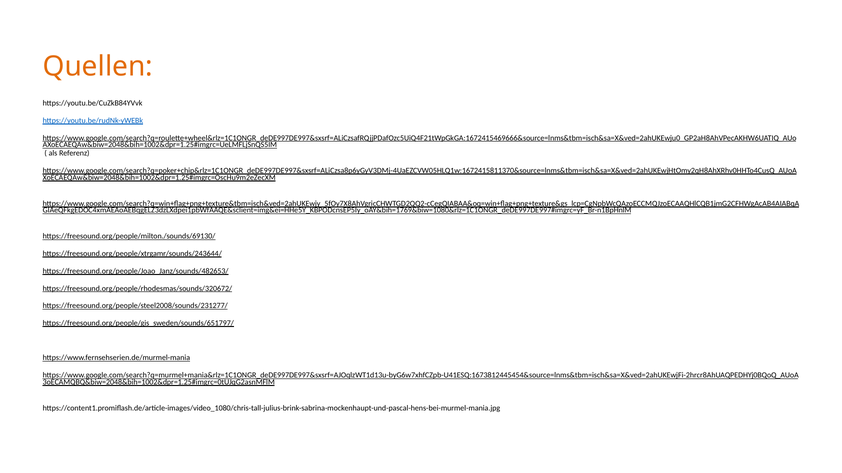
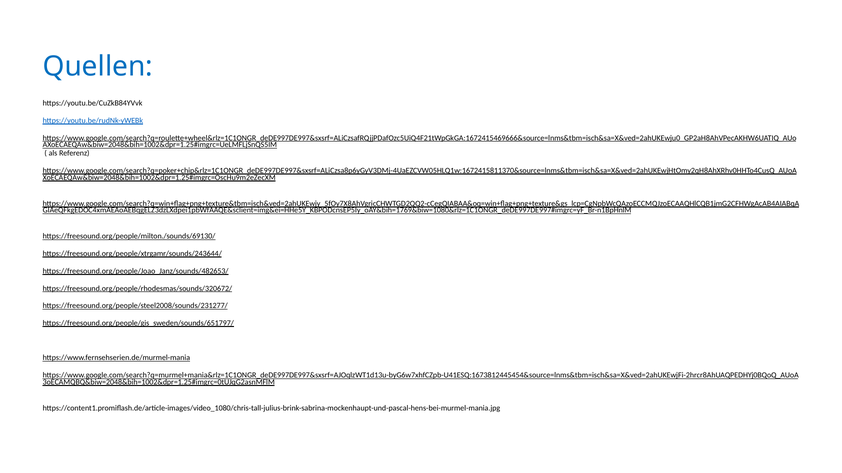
Quellen colour: orange -> blue (98, 66)
